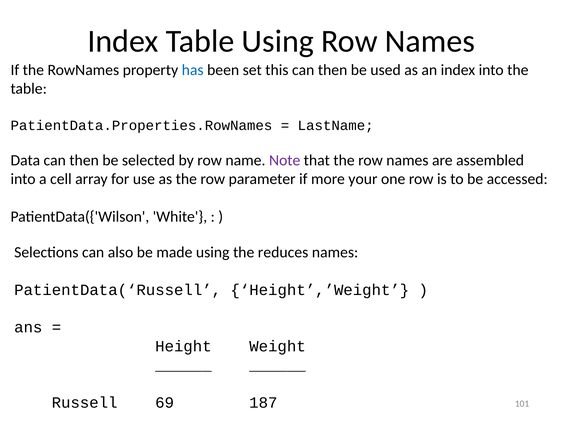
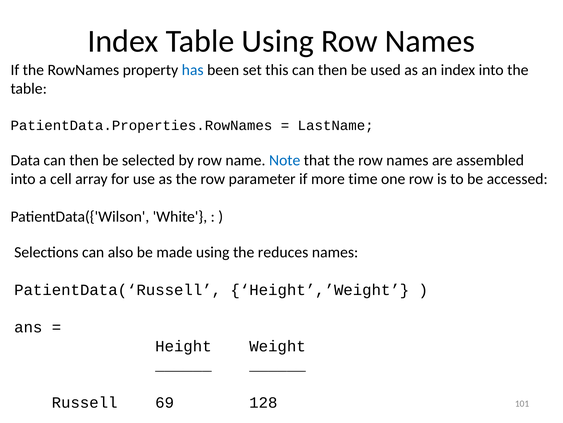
Note colour: purple -> blue (285, 160)
your: your -> time (363, 179)
187: 187 -> 128 (263, 402)
